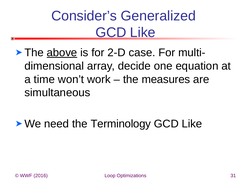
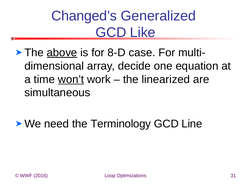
Consider’s: Consider’s -> Changed’s (84, 16)
2-D: 2-D -> 8-D (117, 53)
won’t underline: none -> present (71, 79)
measures: measures -> linearized (166, 79)
Like: Like -> Line (192, 124)
